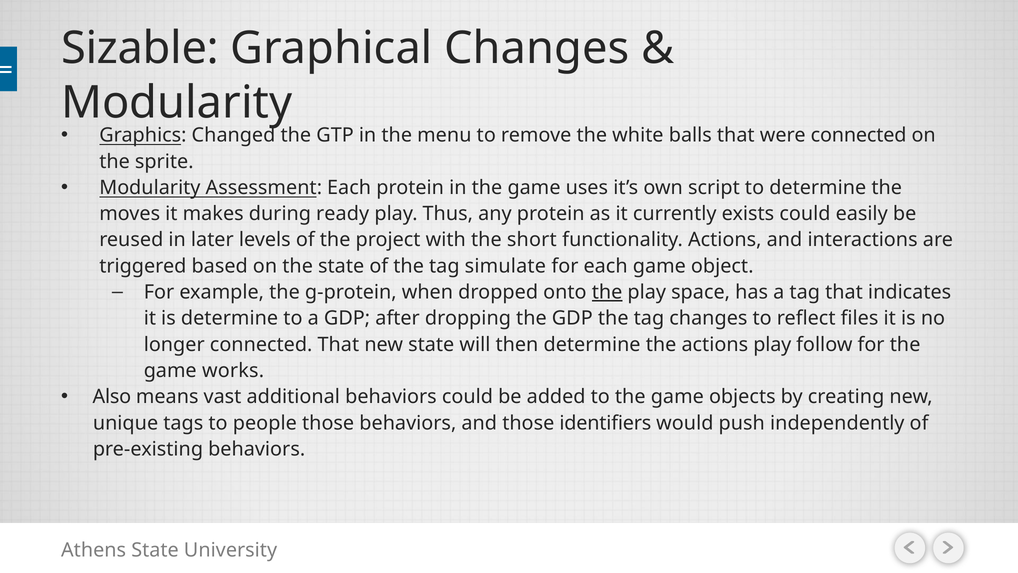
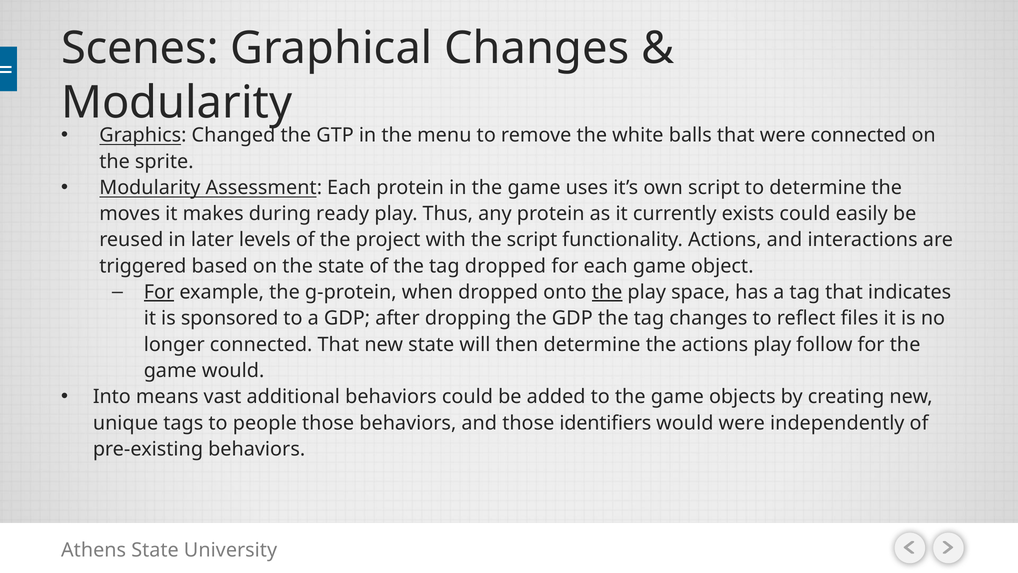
Sizable: Sizable -> Scenes (140, 48)
the short: short -> script (532, 240)
tag simulate: simulate -> dropped (505, 266)
For underline: none -> present (159, 292)
is determine: determine -> sponsored (230, 318)
game works: works -> would (233, 370)
Also: Also -> Into (112, 397)
would push: push -> were (742, 423)
